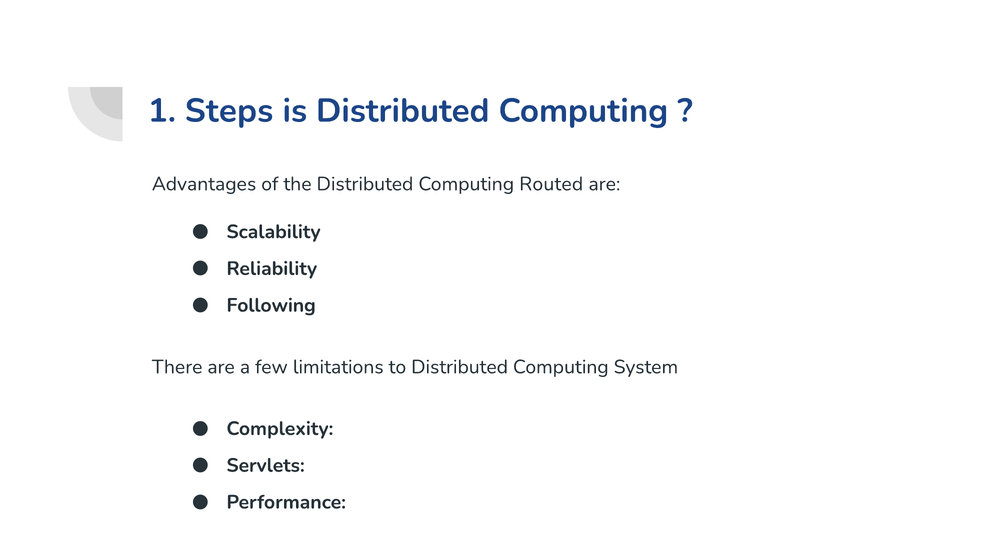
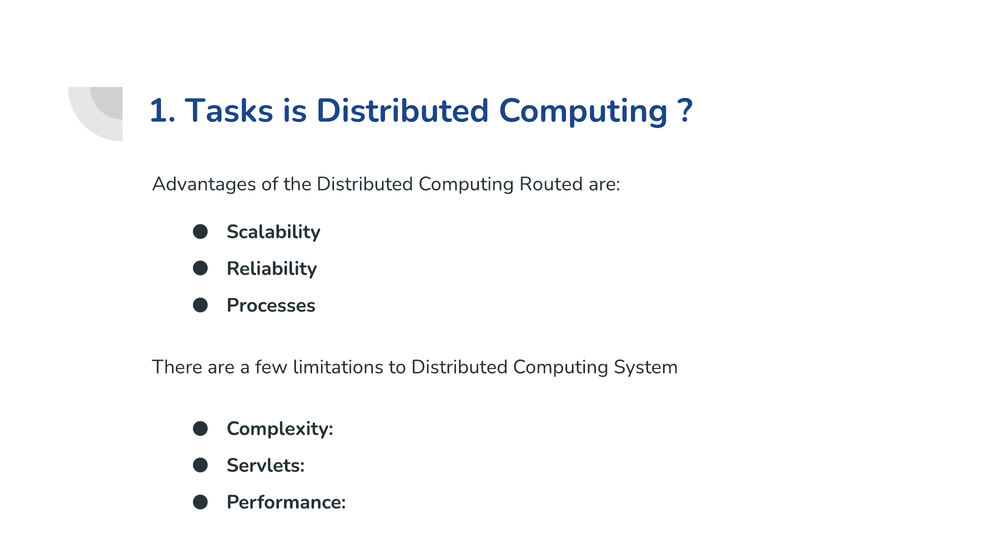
Steps: Steps -> Tasks (229, 111)
Following: Following -> Processes (271, 305)
